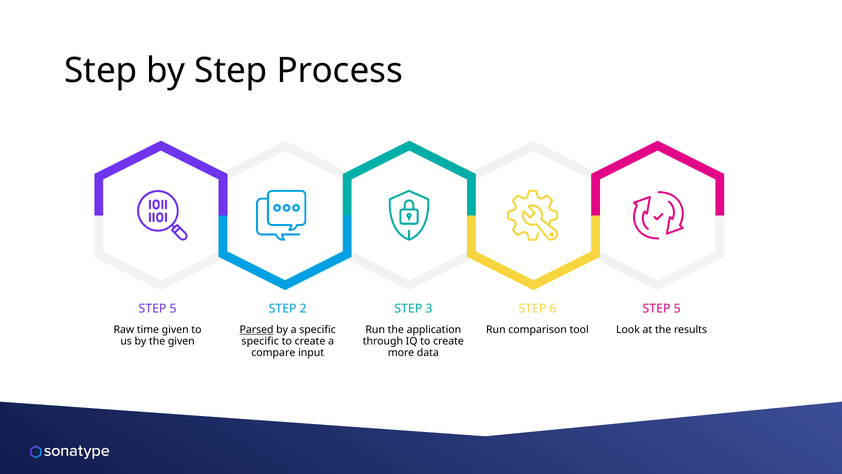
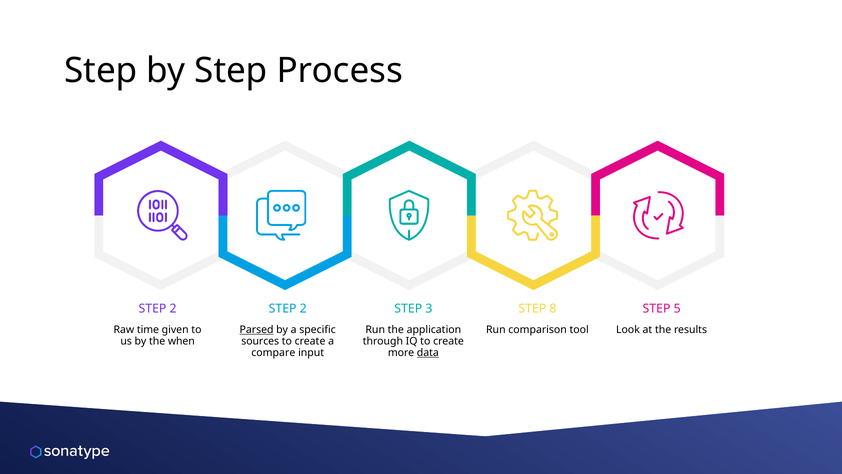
5: 5 -> 2 (173, 308)
6: 6 -> 8 (553, 308)
the given: given -> when (181, 341)
specific: specific -> sources (260, 341)
data underline: none -> present (428, 352)
